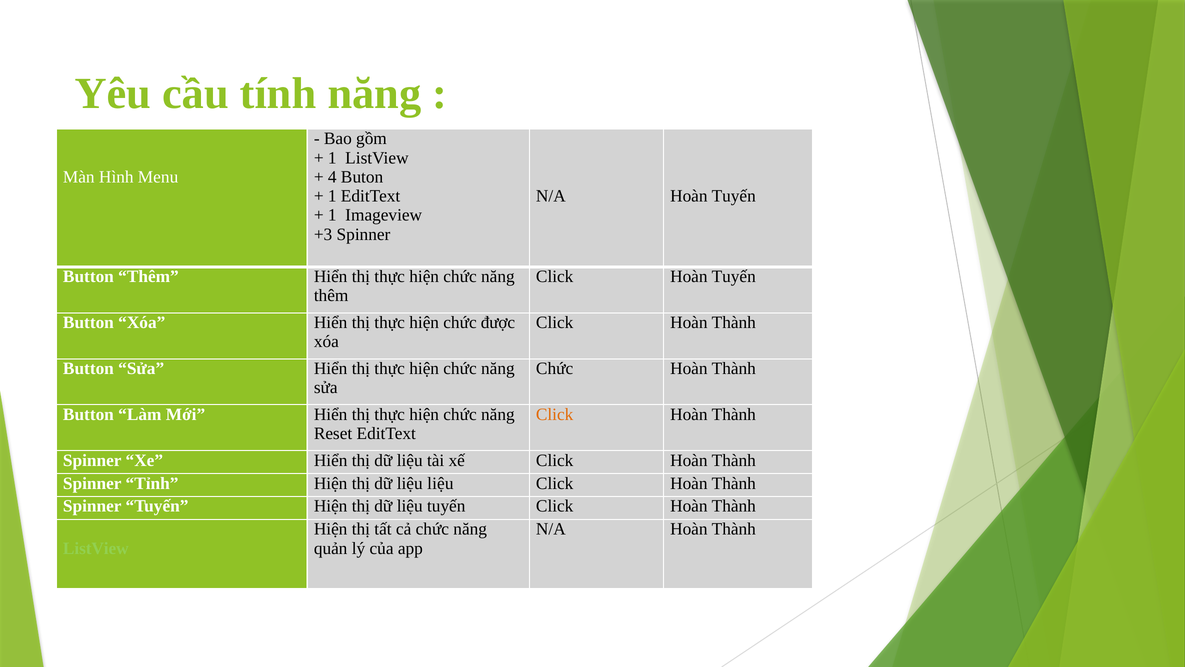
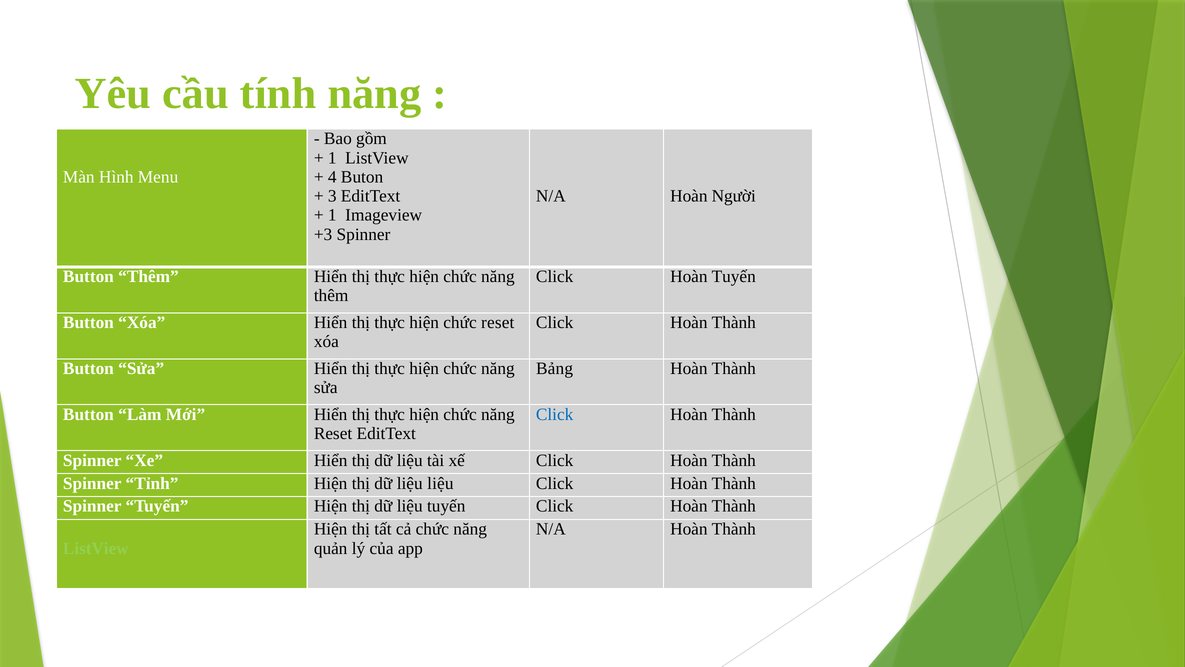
1: 1 -> 3 (332, 196)
N/A Hoàn Tuyến: Tuyến -> Người (734, 196)
chức được: được -> reset (498, 322)
Chức: Chức -> Bảng (555, 368)
Click colour: orange -> blue (555, 414)
